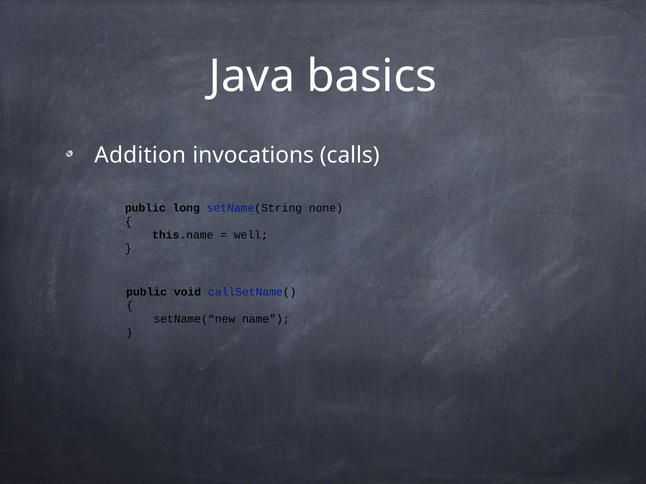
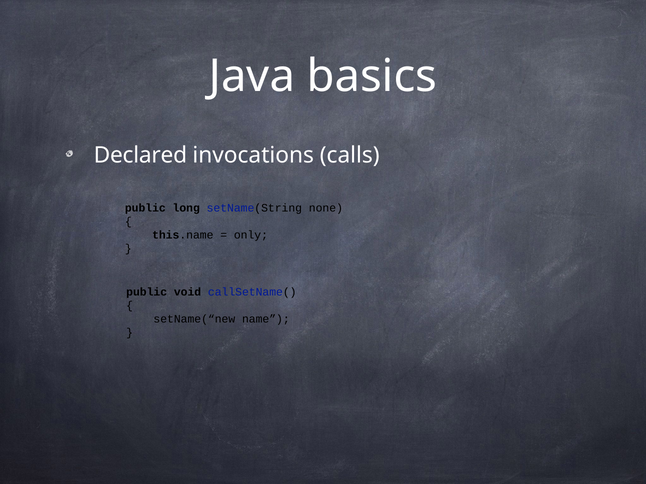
Addition: Addition -> Declared (140, 155)
well: well -> only (251, 235)
